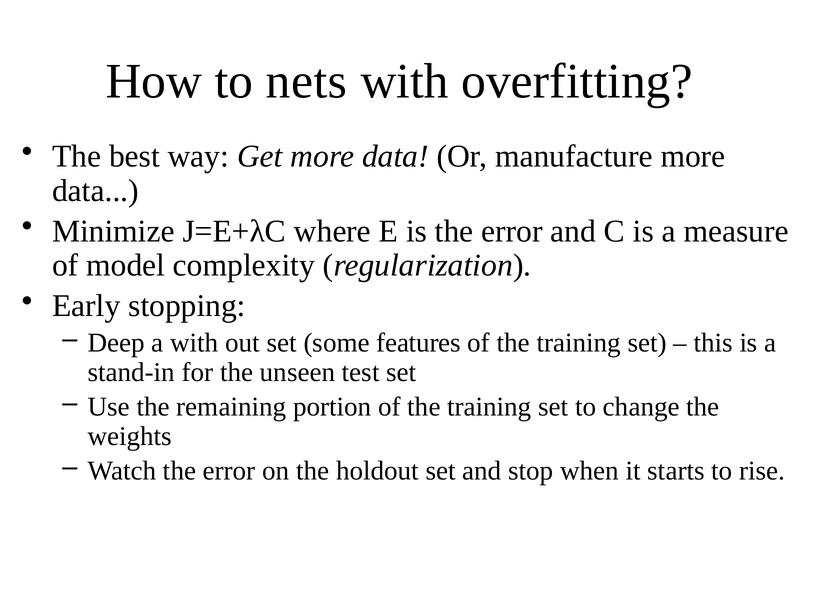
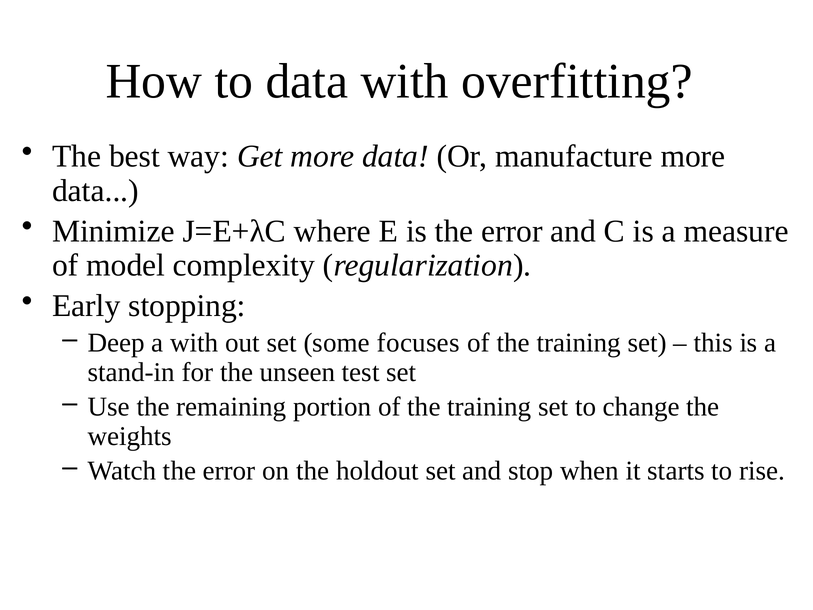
to nets: nets -> data (307, 81)
features: features -> focuses (418, 343)
